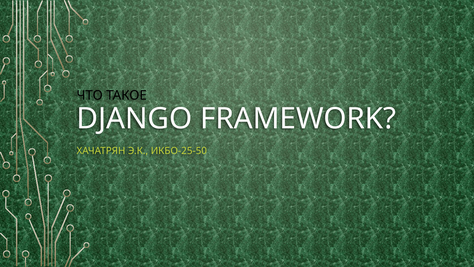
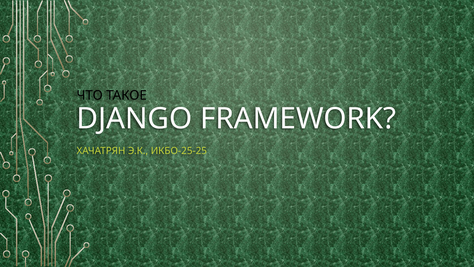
ИКБО-25-50: ИКБО-25-50 -> ИКБО-25-25 (179, 151)
